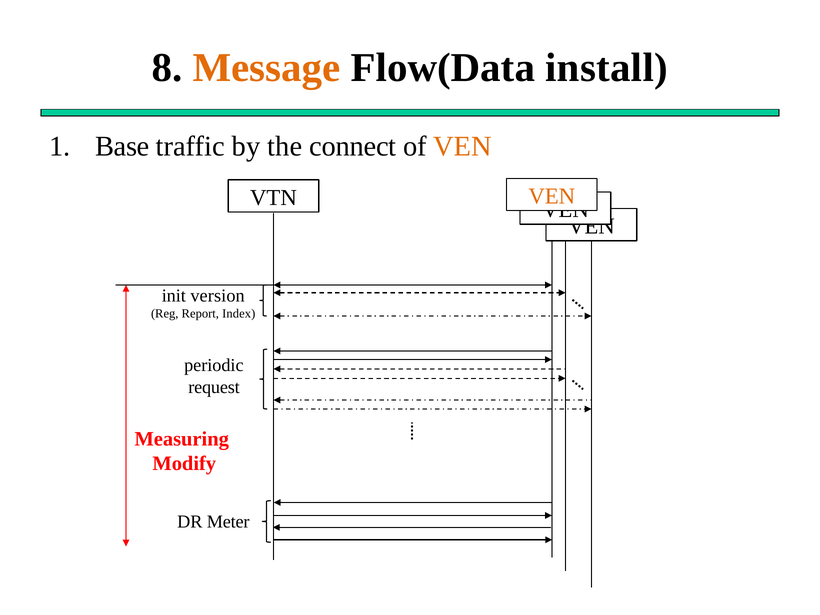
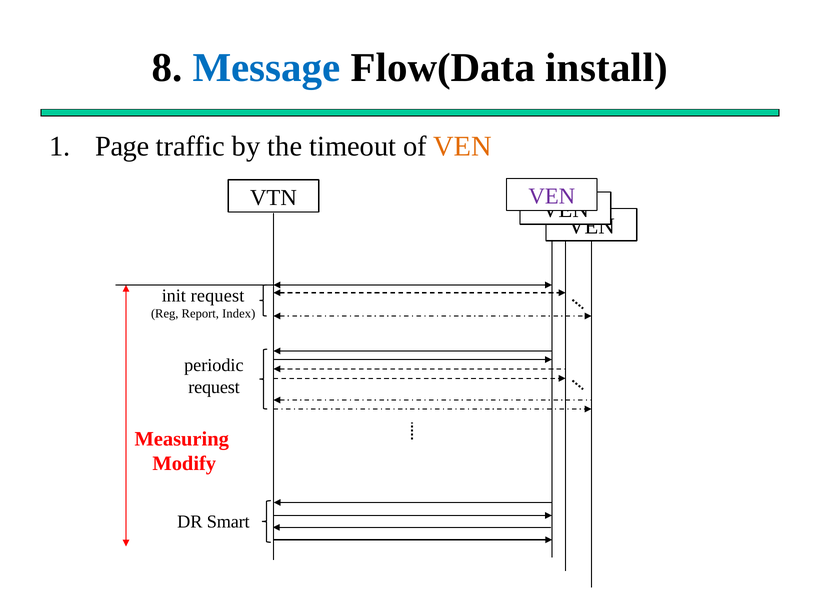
Message colour: orange -> blue (267, 68)
Base: Base -> Page (122, 146)
connect: connect -> timeout (353, 146)
VEN colour: orange -> purple (552, 196)
init version: version -> request (218, 296)
Meter: Meter -> Smart (228, 522)
